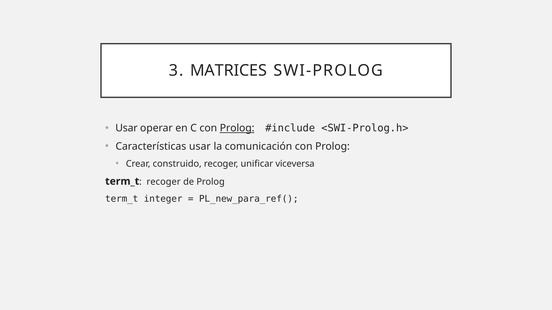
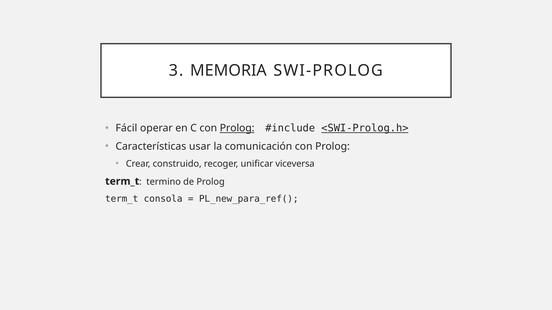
MATRICES: MATRICES -> MEMORIA (228, 70)
Usar: Usar -> Fácil (126, 128)
<SWI-Prolog.h> underline: none -> present (365, 128)
term_t recoger: recoger -> termino (164, 182)
integer: integer -> consola (163, 199)
